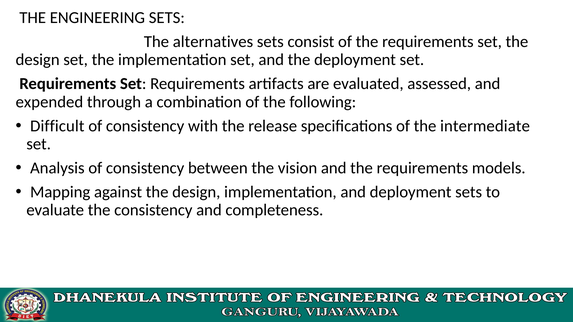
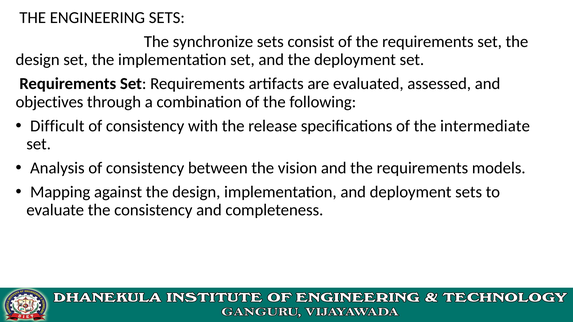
alternatives: alternatives -> synchronize (213, 42)
expended: expended -> objectives (49, 102)
